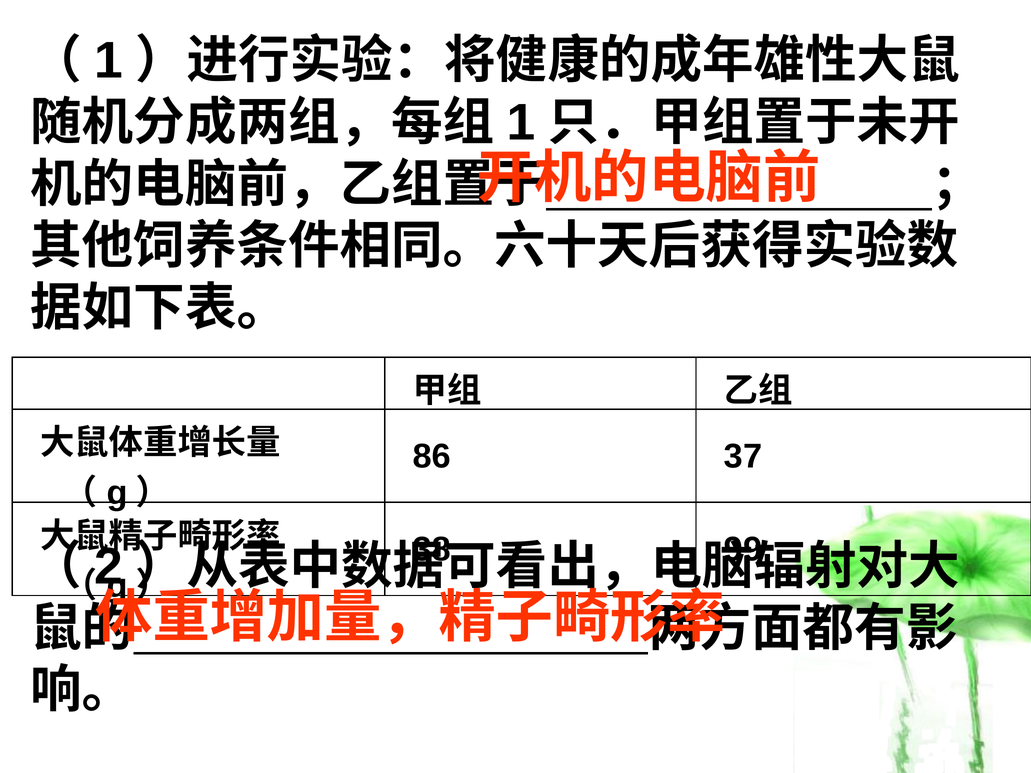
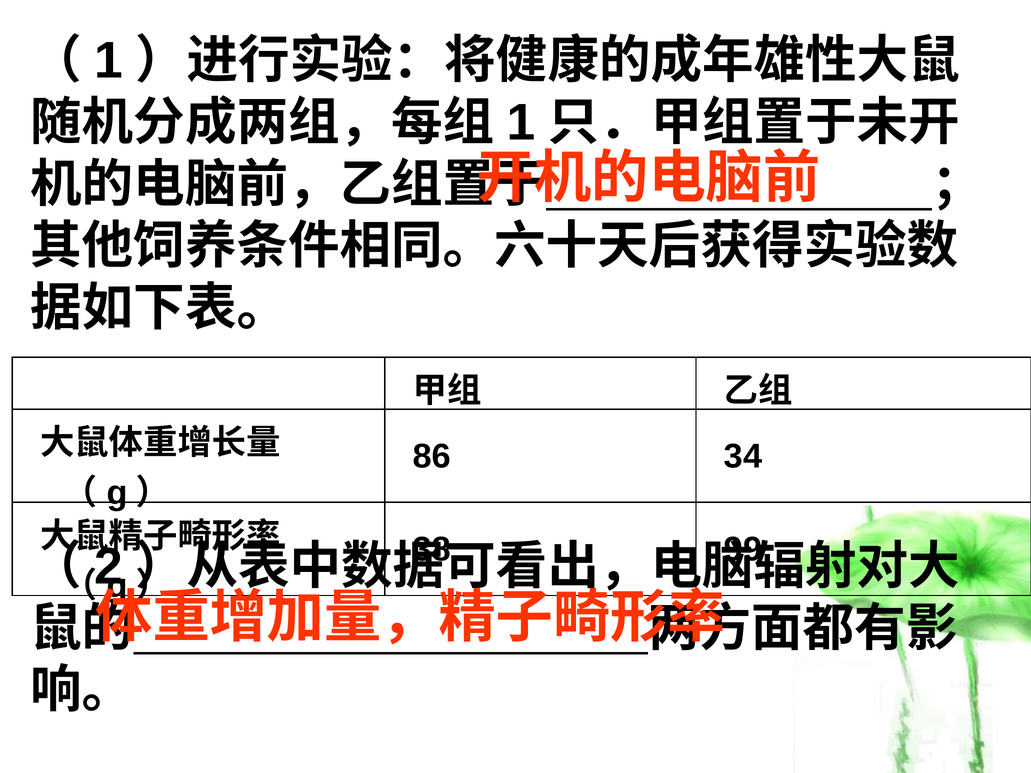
37: 37 -> 34 (743, 456)
